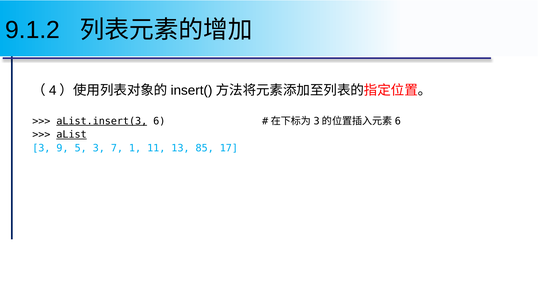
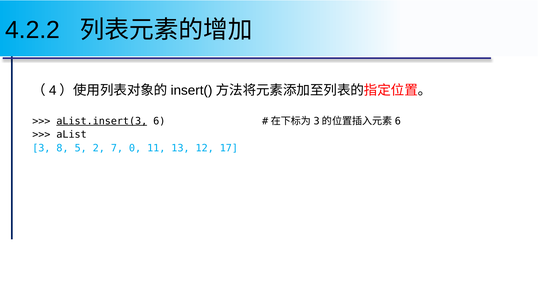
9.1.2: 9.1.2 -> 4.2.2 (33, 30)
aList underline: present -> none (72, 135)
9: 9 -> 8 (62, 148)
5 3: 3 -> 2 (99, 148)
1: 1 -> 0 (135, 148)
85: 85 -> 12 (205, 148)
